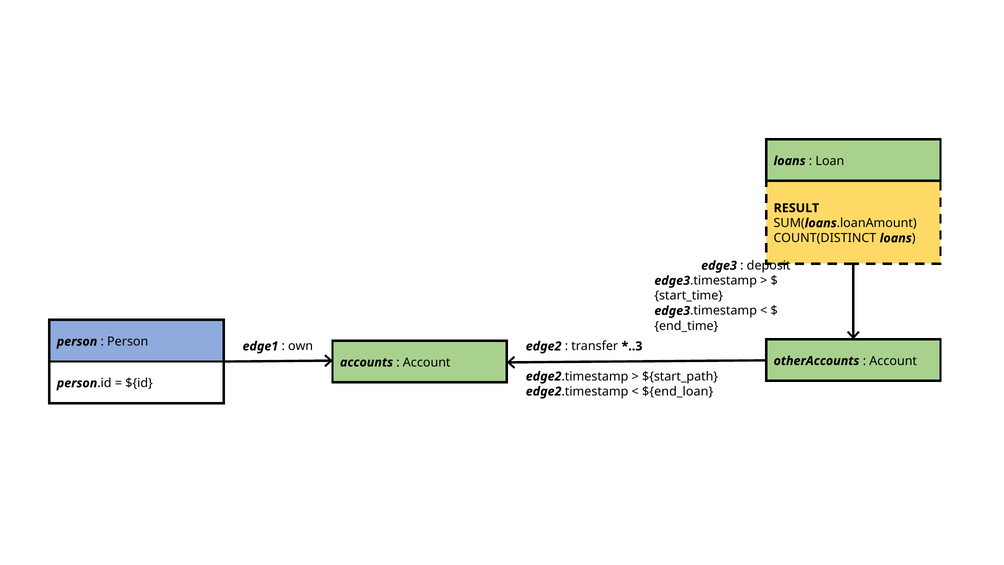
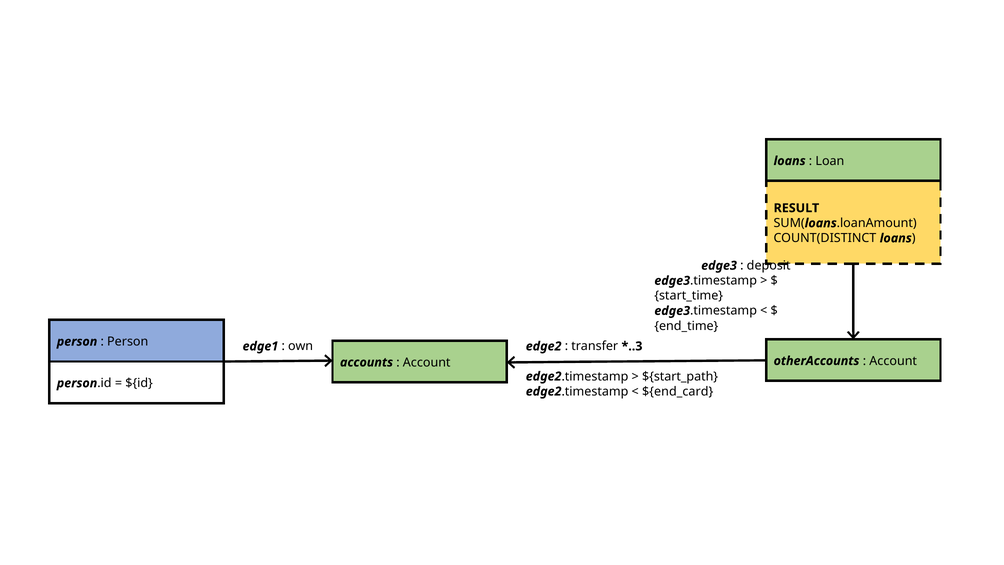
${end_loan: ${end_loan -> ${end_card (678, 391)
